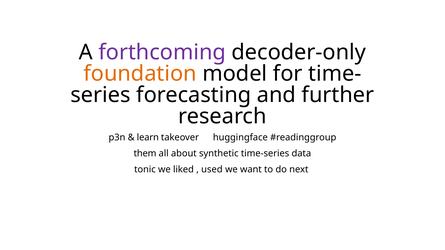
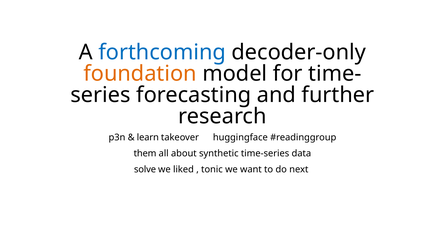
forthcoming colour: purple -> blue (162, 52)
tonic: tonic -> solve (145, 170)
used: used -> tonic (212, 170)
